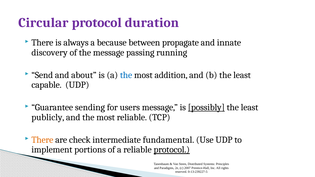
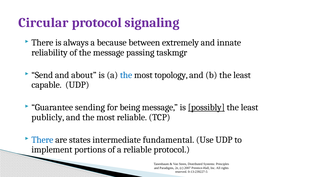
duration: duration -> signaling (152, 23)
propagate: propagate -> extremely (180, 43)
discovery: discovery -> reliability (50, 53)
running: running -> taskmgr (172, 53)
addition: addition -> topology (171, 75)
users: users -> being (130, 107)
There colour: orange -> blue (42, 140)
check: check -> states (80, 140)
protocol underline: present -> none (172, 150)
